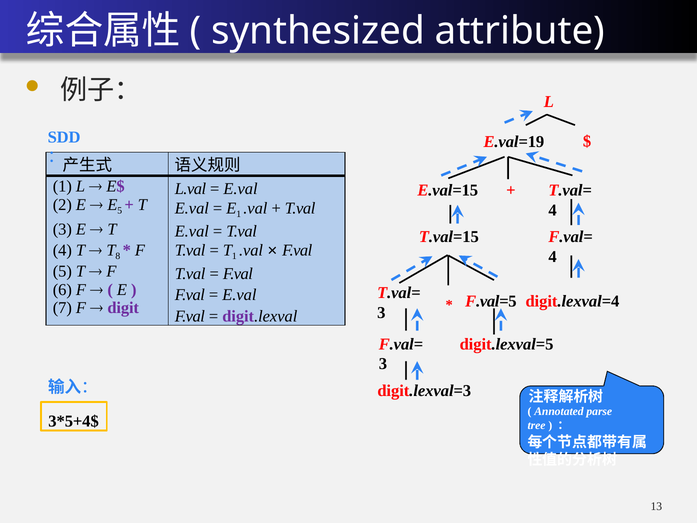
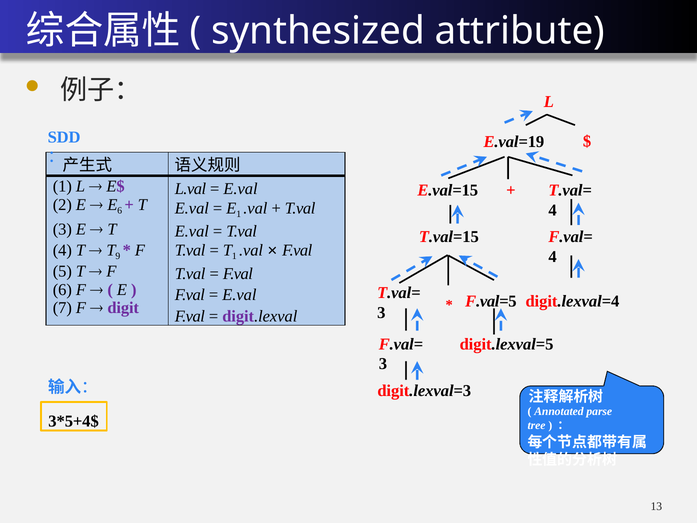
E 5: 5 -> 6 (120, 210)
8: 8 -> 9 (118, 256)
